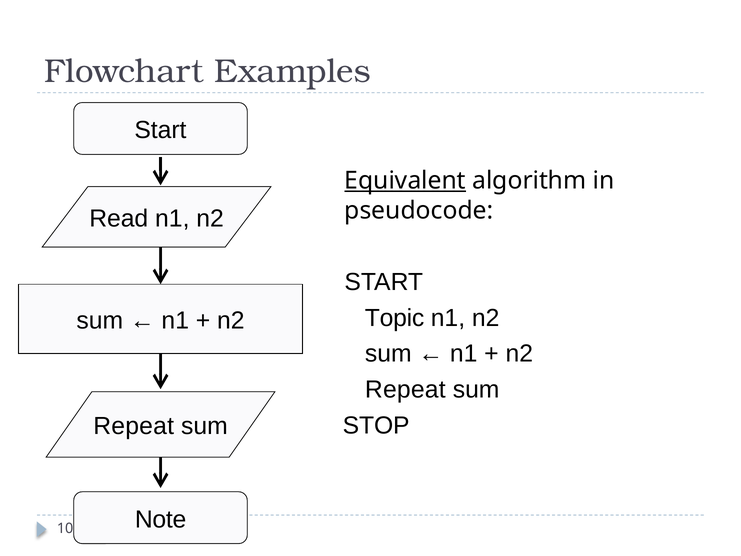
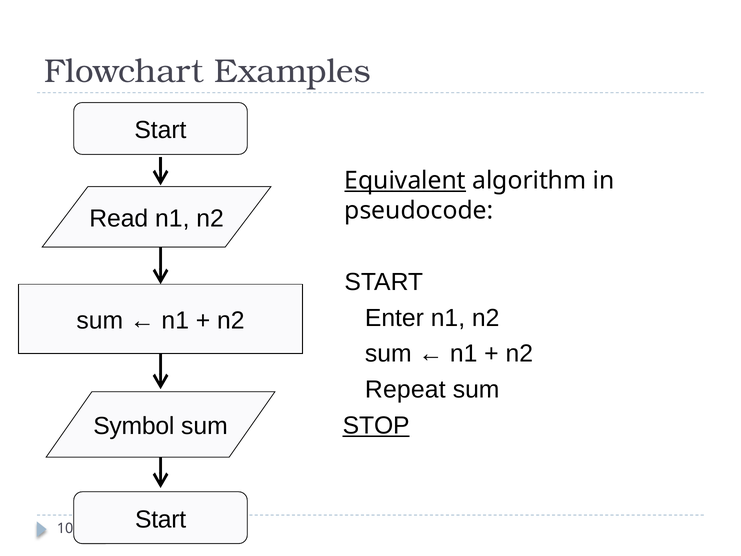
Topic: Topic -> Enter (394, 318)
STOP underline: none -> present (376, 425)
Repeat: Repeat -> Symbol (134, 426)
Note: Note -> Start (161, 519)
